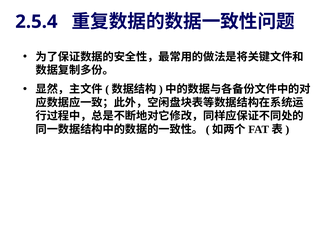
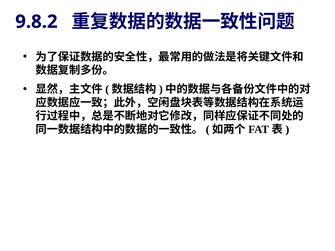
2.5.4: 2.5.4 -> 9.8.2 (36, 22)
